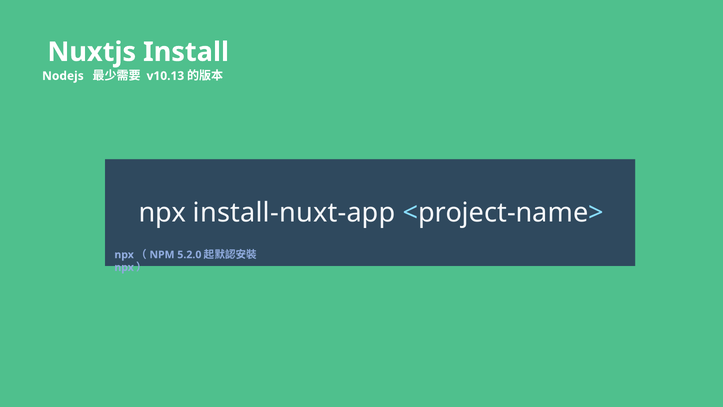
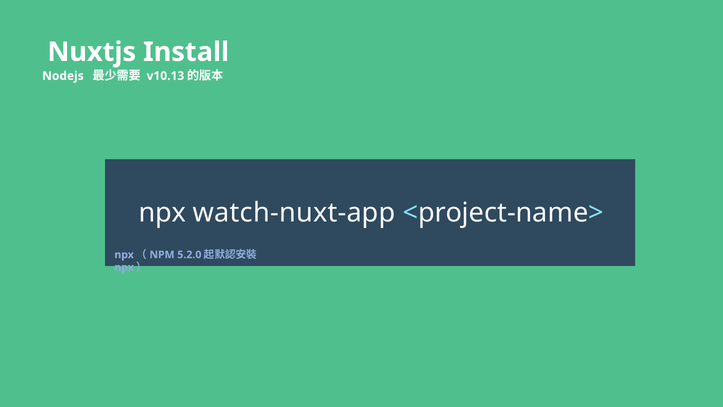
install-nuxt-app: install-nuxt-app -> watch-nuxt-app (294, 212)
